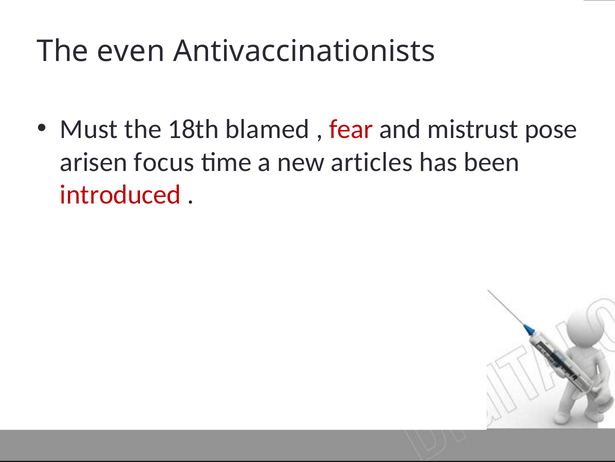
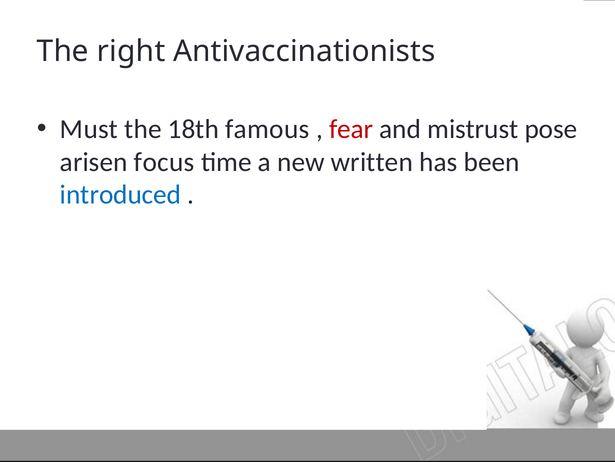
even: even -> right (131, 51)
blamed: blamed -> famous (267, 129)
articles: articles -> written (372, 162)
introduced colour: red -> blue (121, 195)
